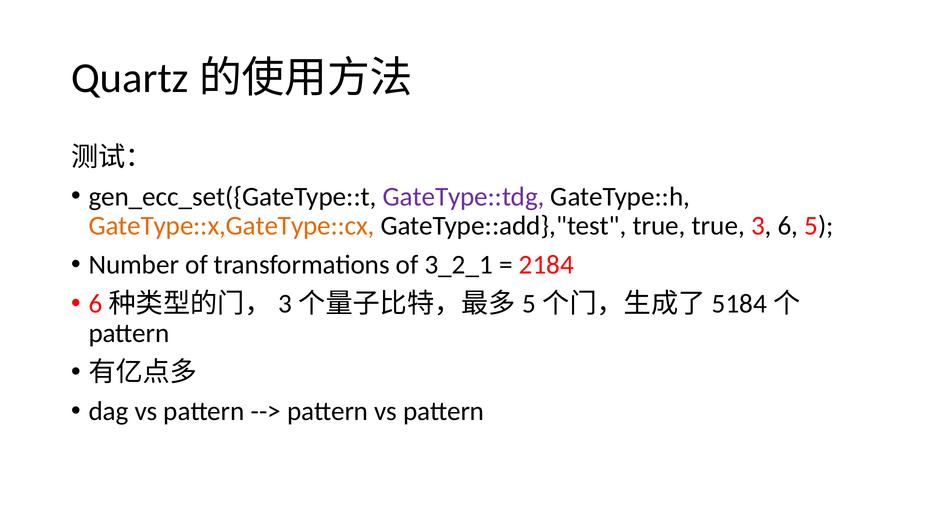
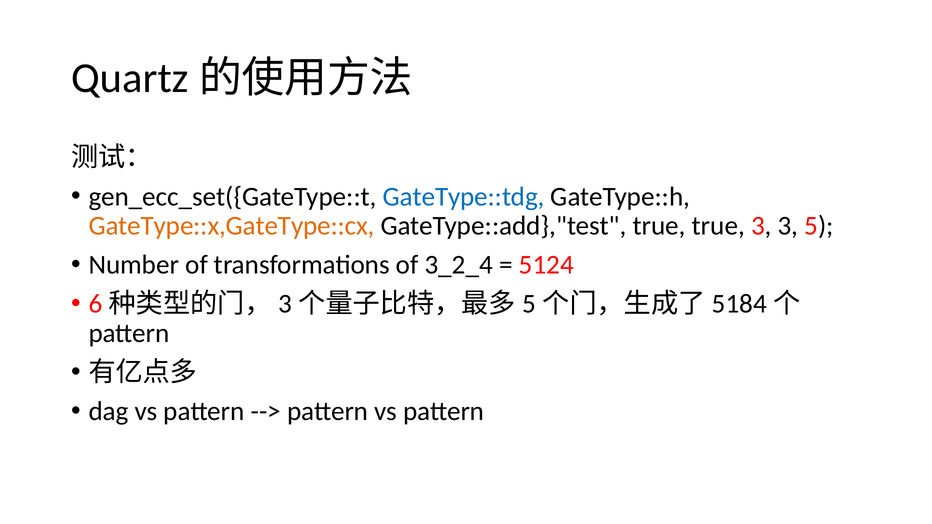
GateType::tdg colour: purple -> blue (464, 197)
3 6: 6 -> 3 (788, 226)
3_2_1: 3_2_1 -> 3_2_4 (459, 265)
2184: 2184 -> 5124 (546, 265)
